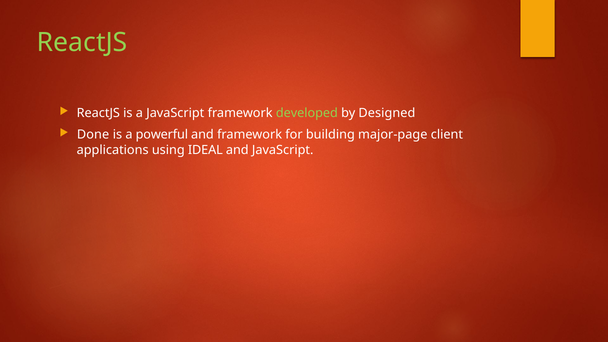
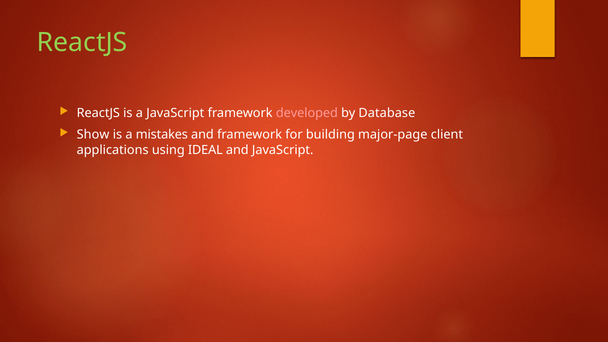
developed colour: light green -> pink (307, 113)
Designed: Designed -> Database (387, 113)
Done: Done -> Show (93, 135)
powerful: powerful -> mistakes (162, 135)
